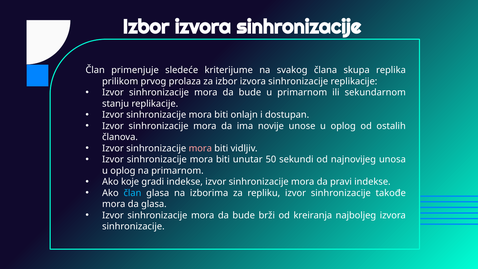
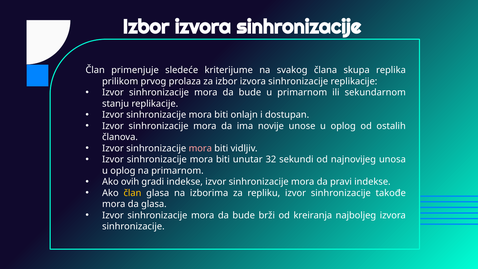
50: 50 -> 32 (271, 159)
koje: koje -> ovih (130, 182)
član colour: light blue -> yellow (132, 193)
